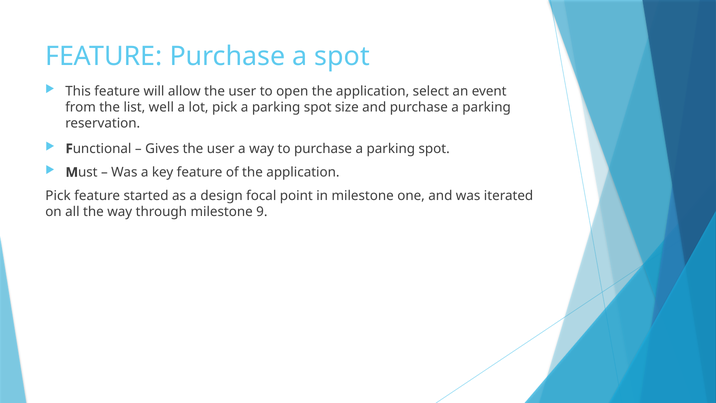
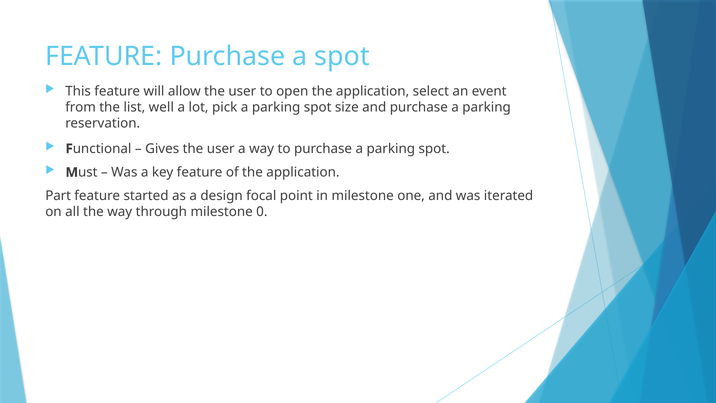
Pick: Pick -> Part (58, 196)
9: 9 -> 0 (262, 212)
